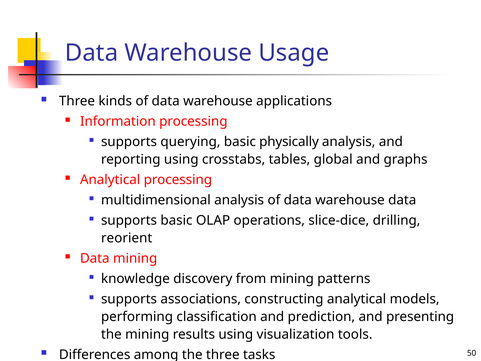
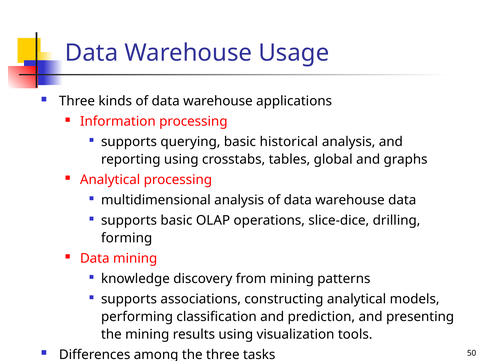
physically: physically -> historical (289, 142)
reorient: reorient -> forming (127, 238)
